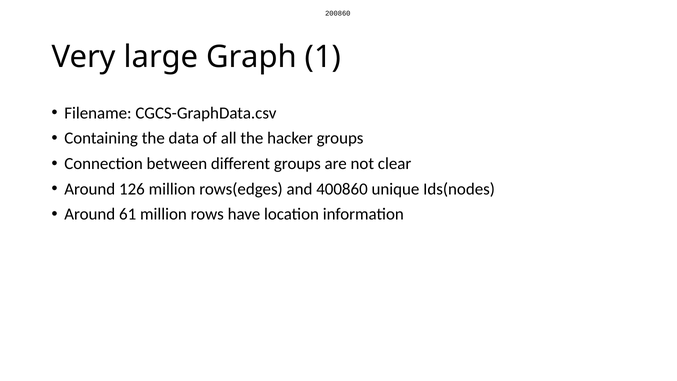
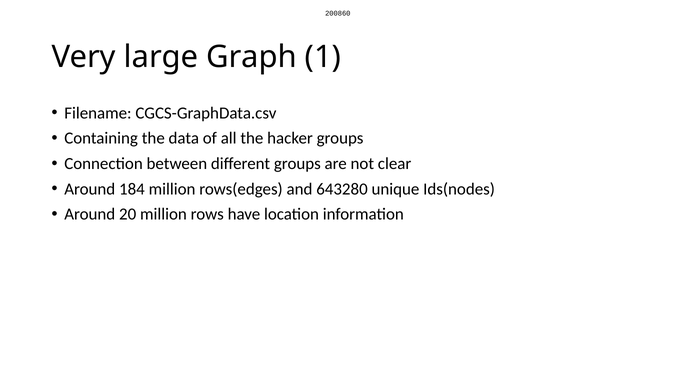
126: 126 -> 184 (132, 189)
400860: 400860 -> 643280 (342, 189)
61: 61 -> 20 (128, 214)
